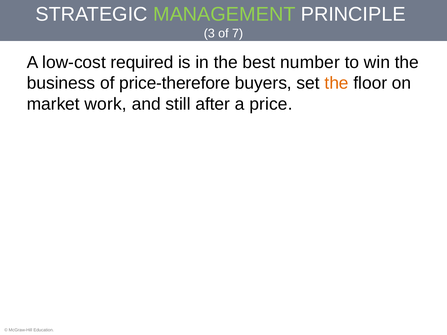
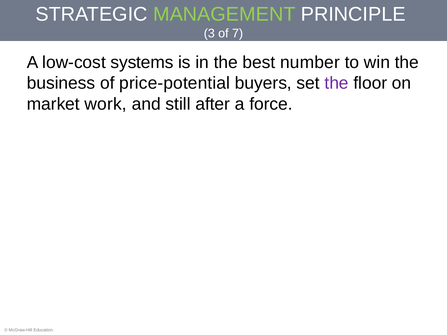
required: required -> systems (142, 62)
price-therefore: price-therefore -> price-potential (175, 83)
the colour: orange -> purple (337, 83)
price: price -> force (271, 104)
